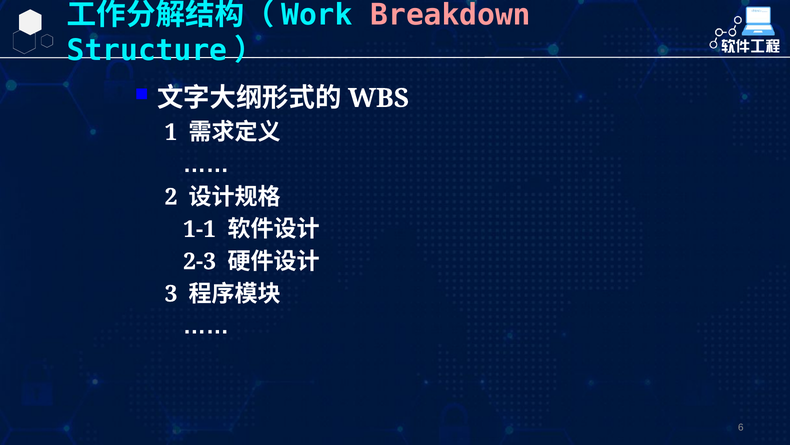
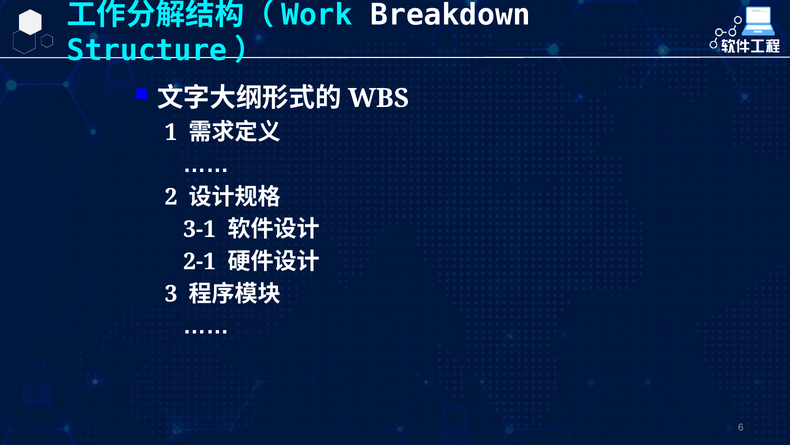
Breakdown colour: pink -> white (451, 15)
1-1: 1-1 -> 3-1 (200, 229)
2-3: 2-3 -> 2-1 (200, 261)
